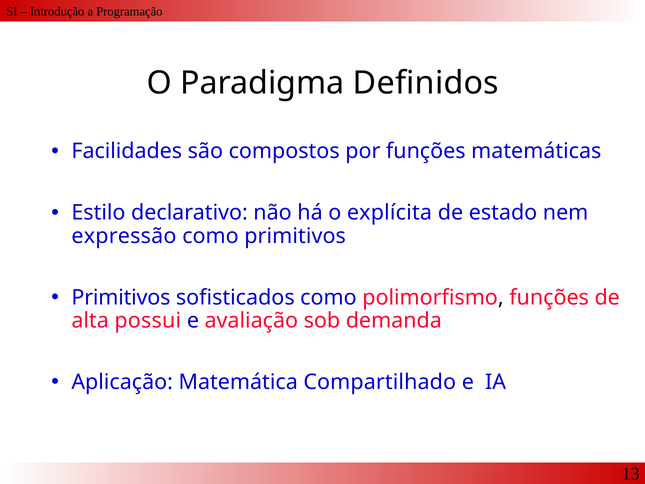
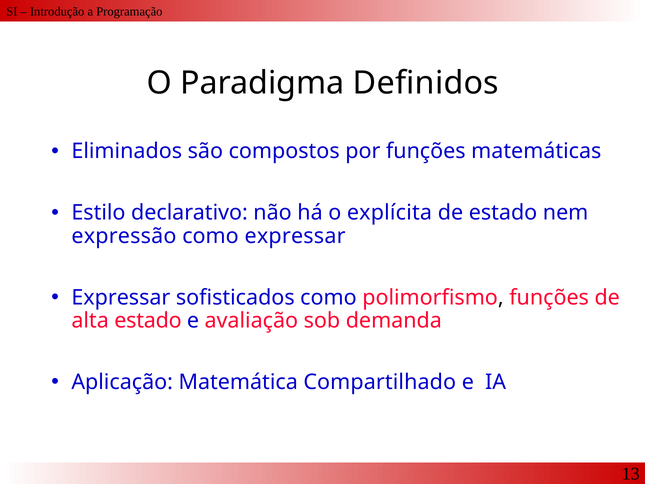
Facilidades: Facilidades -> Eliminados (127, 151)
como primitivos: primitivos -> expressar (295, 236)
Primitivos: Primitivos -> Expressar (121, 297)
alta possui: possui -> estado (148, 321)
